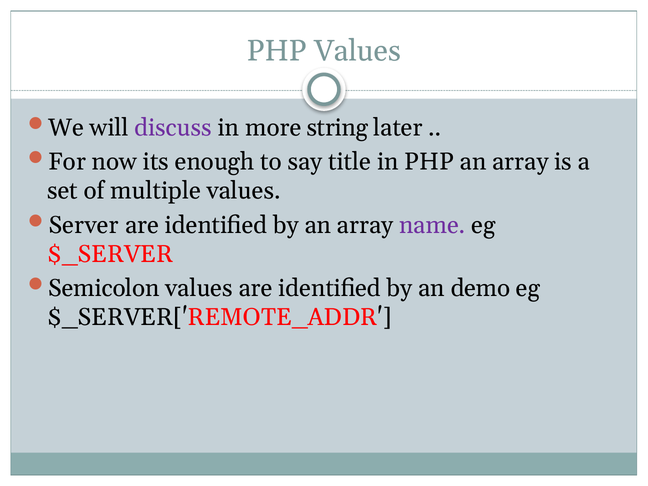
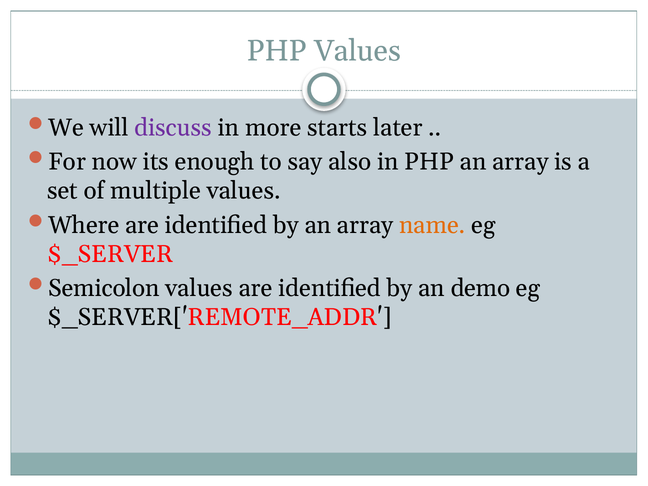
string: string -> starts (337, 128)
title: title -> also (350, 162)
Server: Server -> Where (84, 225)
name colour: purple -> orange (432, 225)
